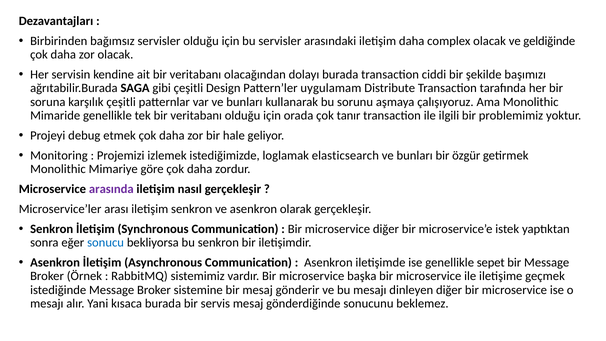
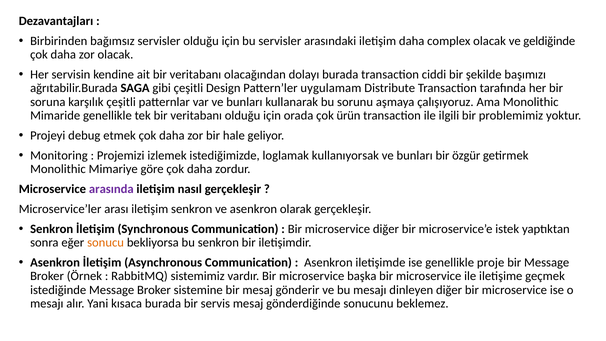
tanır: tanır -> ürün (349, 116)
elasticsearch: elasticsearch -> kullanıyorsak (345, 155)
sonucu colour: blue -> orange (106, 243)
sepet: sepet -> proje (491, 262)
